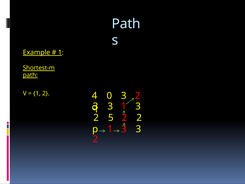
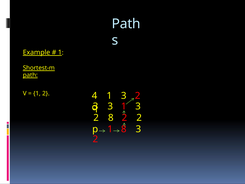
4 0: 0 -> 1 (109, 96)
2 5: 5 -> 8 (111, 118)
3: 3 -> 8 (124, 129)
